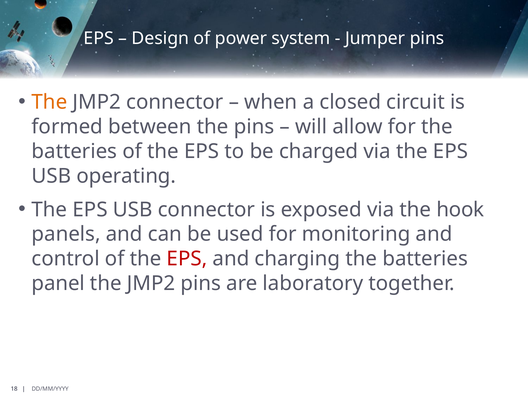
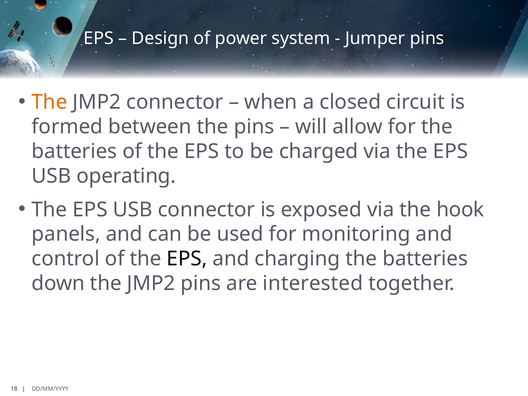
EPS colour: red -> black (187, 259)
panel: panel -> down (58, 284)
laboratory: laboratory -> interested (313, 284)
